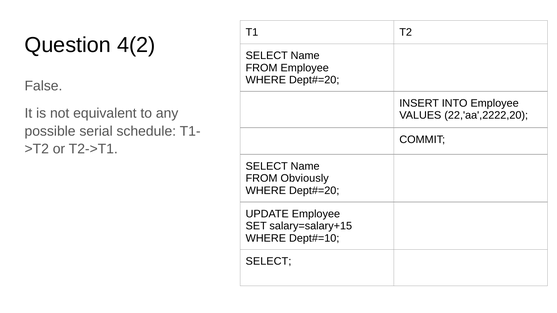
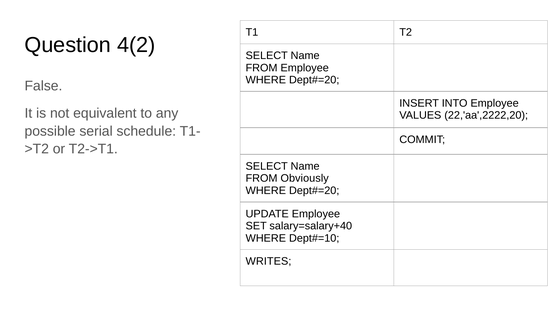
salary=salary+15: salary=salary+15 -> salary=salary+40 (311, 226)
SELECT: SELECT -> WRITES (268, 262)
